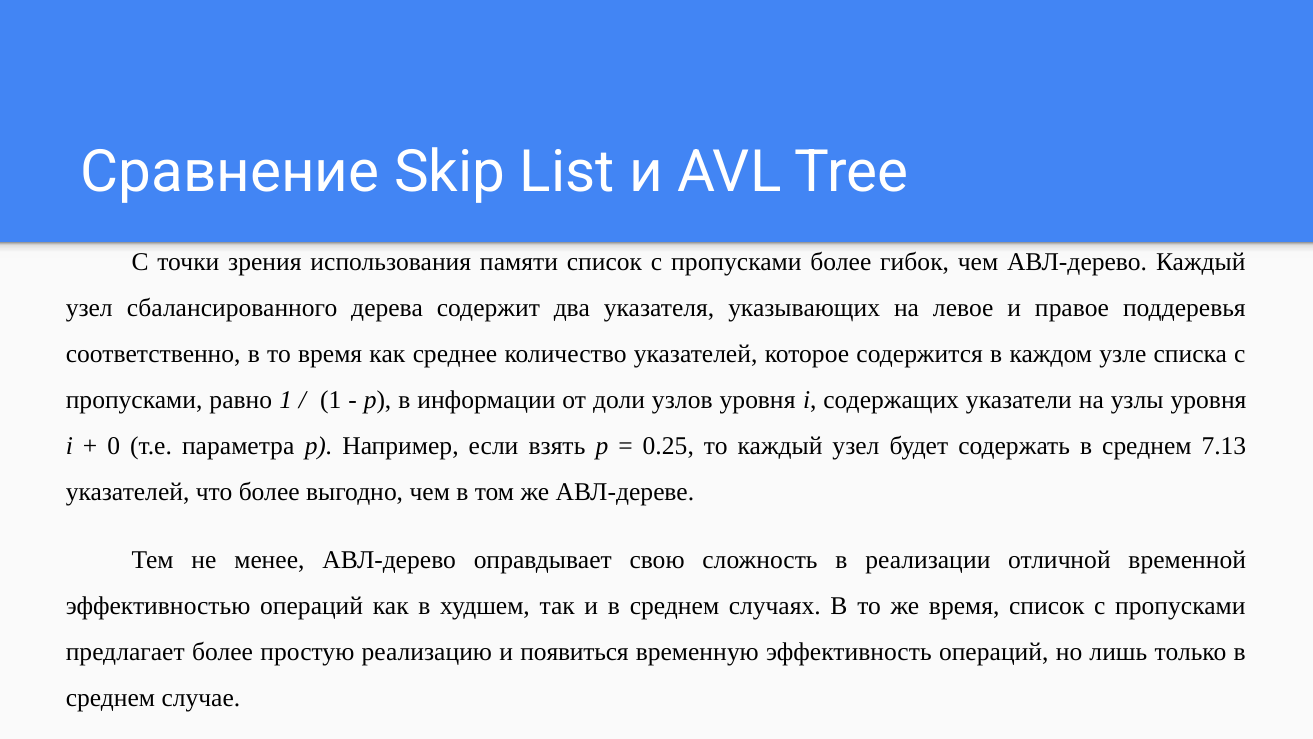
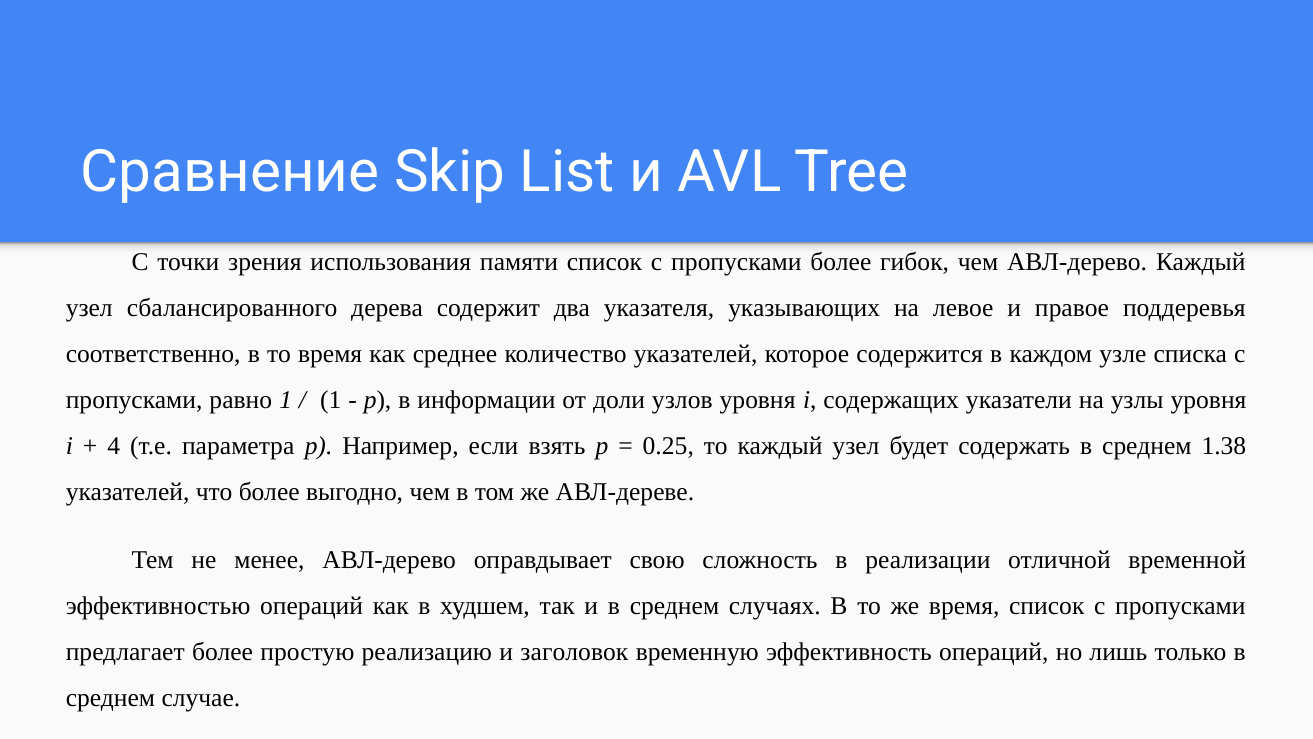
0: 0 -> 4 (114, 446)
7.13: 7.13 -> 1.38 (1224, 446)
появиться: появиться -> заголовок (574, 652)
